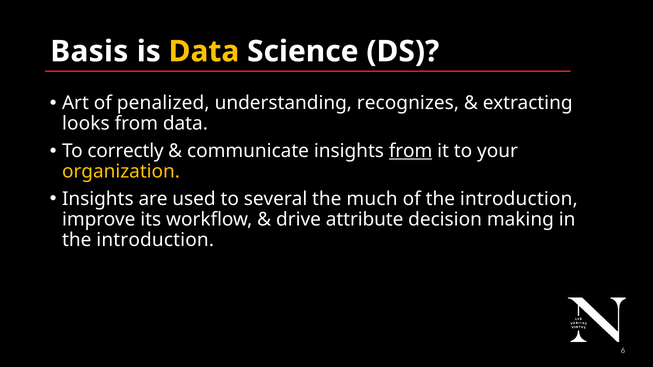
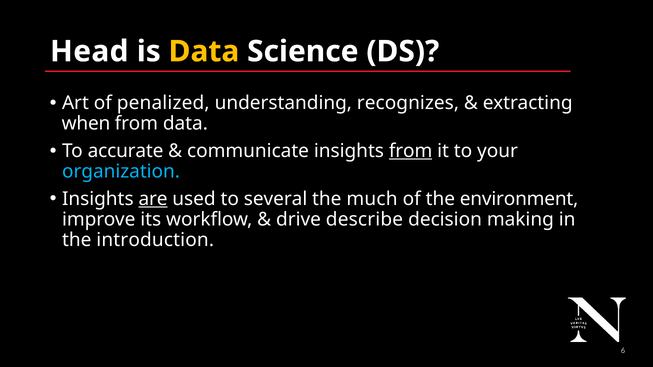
Basis: Basis -> Head (89, 51)
looks: looks -> when (86, 124)
correctly: correctly -> accurate (126, 151)
organization colour: yellow -> light blue (121, 172)
are underline: none -> present (153, 199)
of the introduction: introduction -> environment (519, 199)
attribute: attribute -> describe (364, 219)
